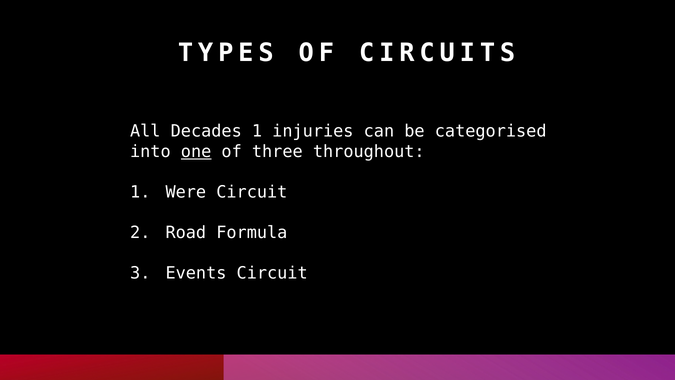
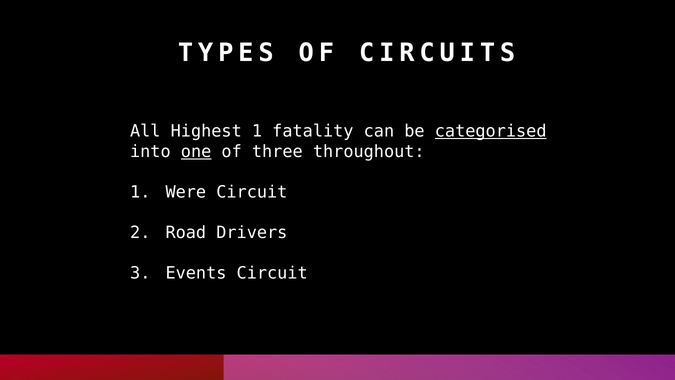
Decades: Decades -> Highest (206, 131)
injuries: injuries -> fatality (313, 131)
categorised underline: none -> present (491, 131)
Formula: Formula -> Drivers (252, 232)
